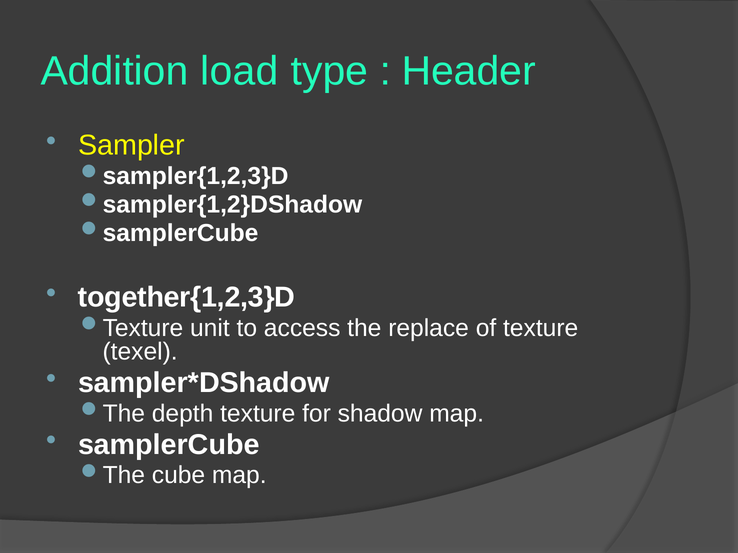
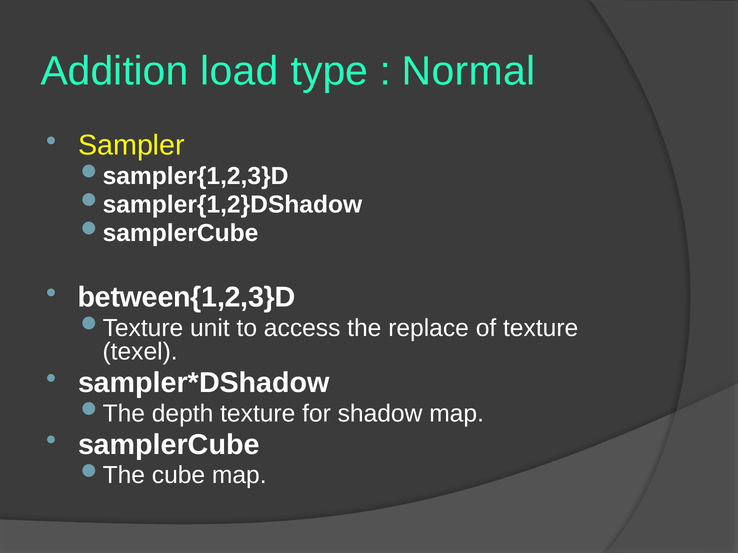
Header: Header -> Normal (469, 71)
together{1,2,3}D: together{1,2,3}D -> between{1,2,3}D (186, 298)
